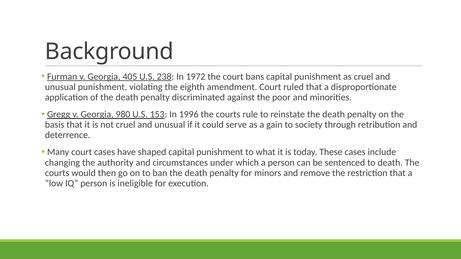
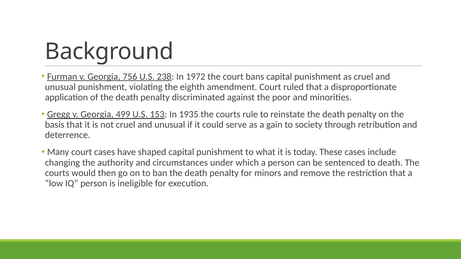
405: 405 -> 756 (130, 77)
980: 980 -> 499 (123, 114)
1996: 1996 -> 1935 (189, 114)
